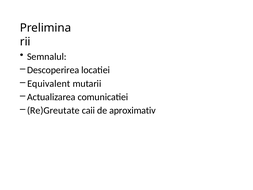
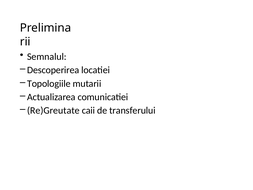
Equivalent: Equivalent -> Topologiile (49, 83)
aproximativ: aproximativ -> transferului (132, 110)
